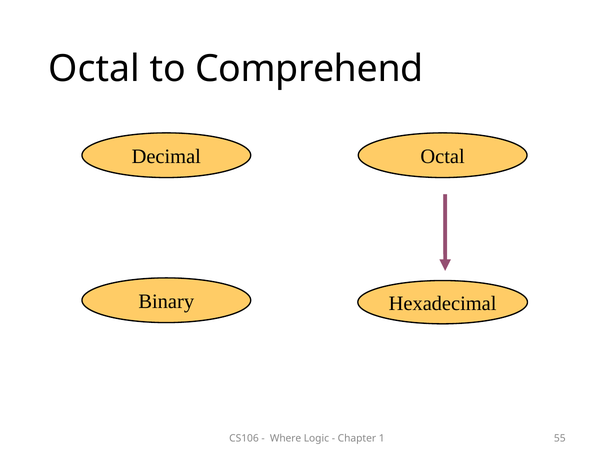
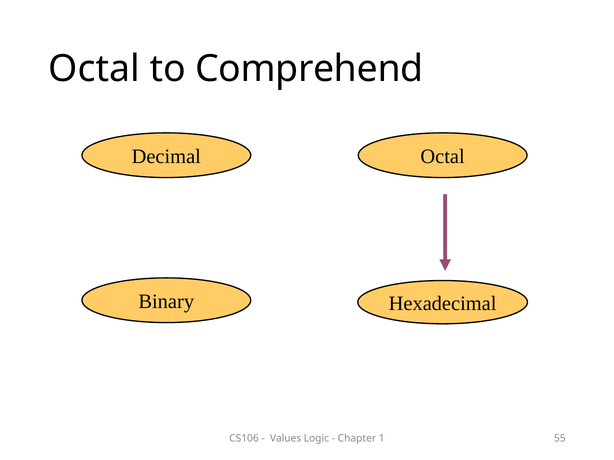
Where: Where -> Values (286, 439)
